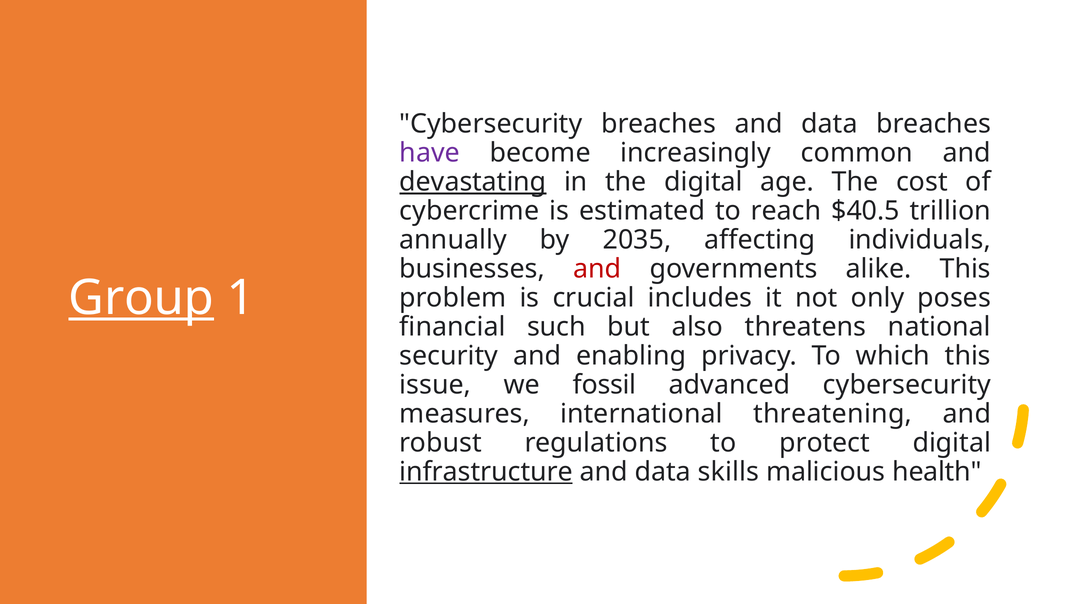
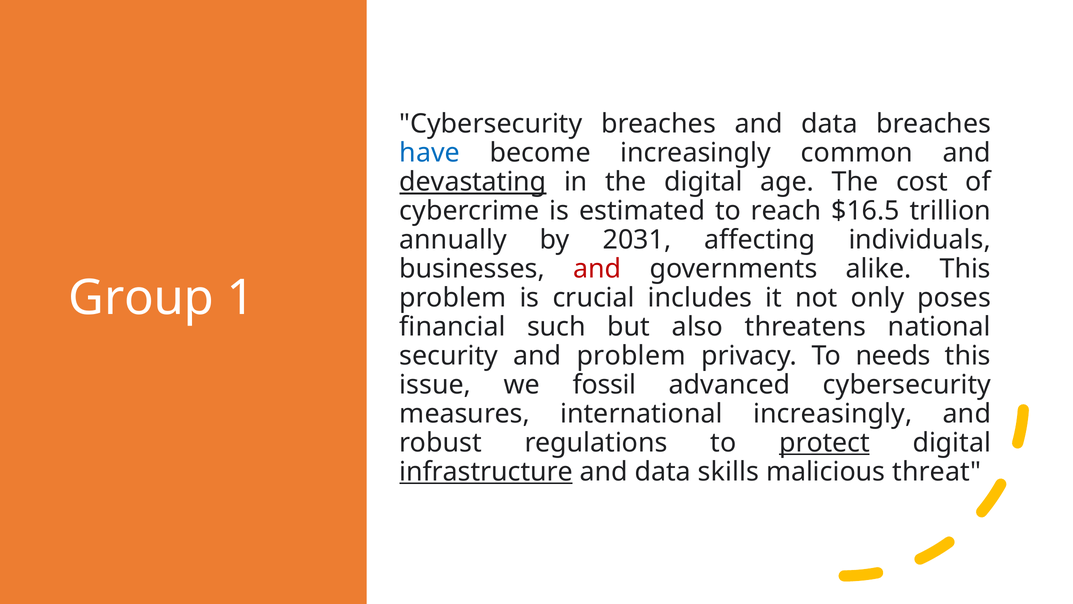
have colour: purple -> blue (430, 153)
$40.5: $40.5 -> $16.5 (865, 211)
2035: 2035 -> 2031 (637, 240)
Group underline: present -> none (141, 298)
and enabling: enabling -> problem (631, 356)
which: which -> needs (893, 356)
international threatening: threatening -> increasingly (833, 414)
protect underline: none -> present (824, 442)
health: health -> threat (937, 471)
